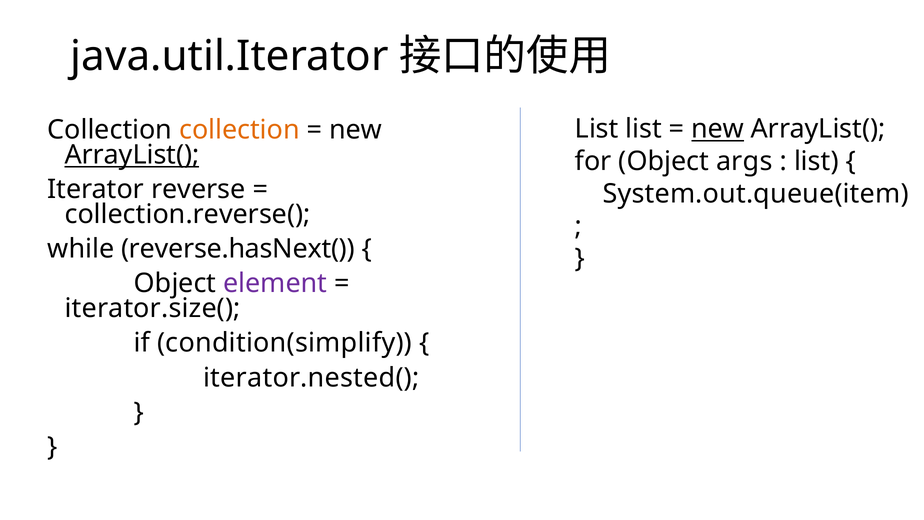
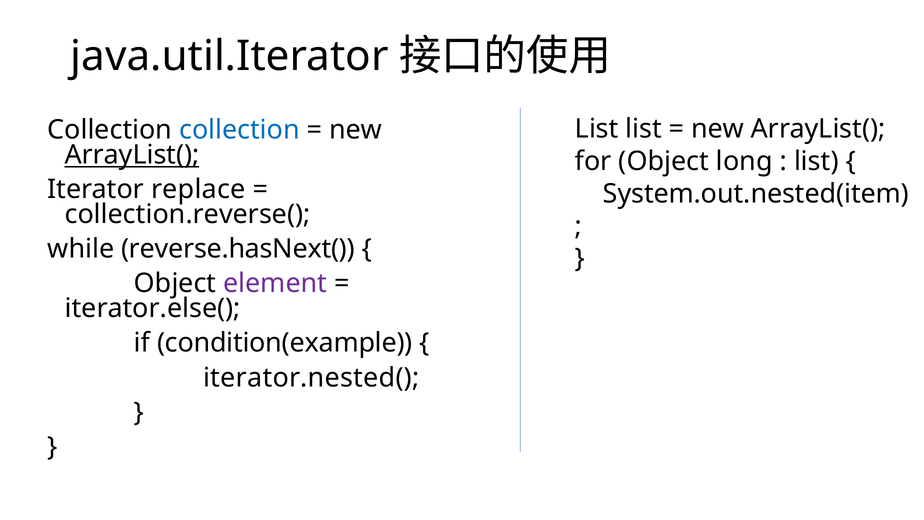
new underline: present -> none (718, 129)
collection colour: orange -> blue (239, 130)
args: args -> long (744, 161)
reverse: reverse -> replace (198, 189)
System.out.queue(item: System.out.queue(item -> System.out.nested(item (756, 194)
iterator.size(: iterator.size( -> iterator.else( (153, 308)
condition(simplify: condition(simplify -> condition(example (285, 343)
